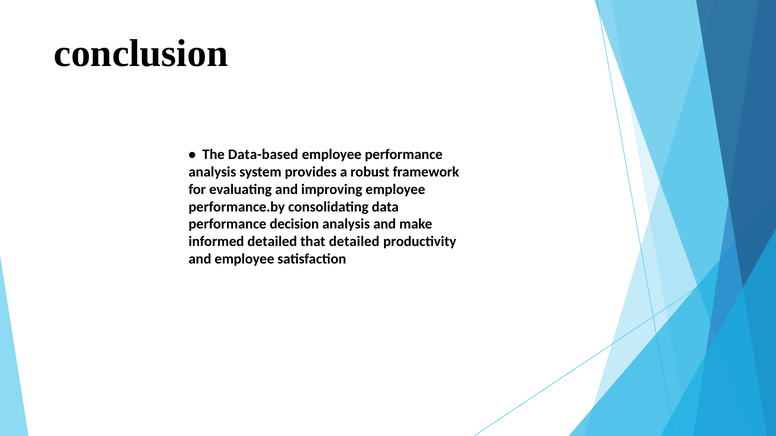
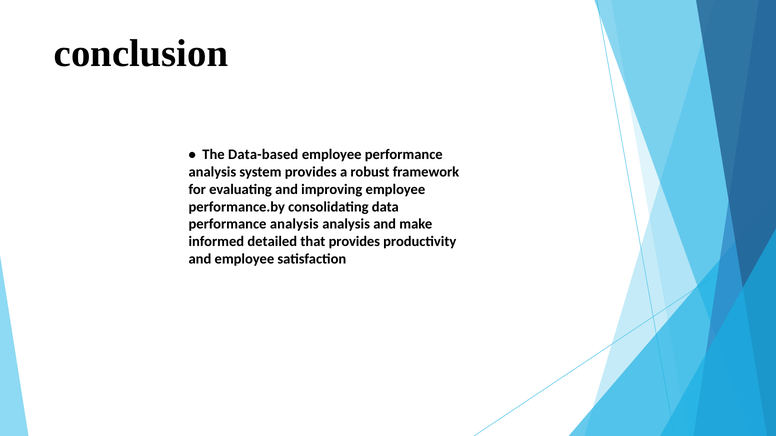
decision: decision -> analysis (294, 224)
that detailed: detailed -> provides (354, 242)
